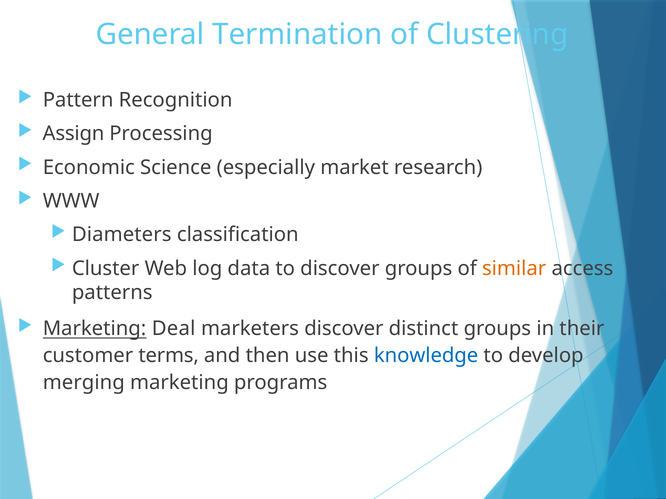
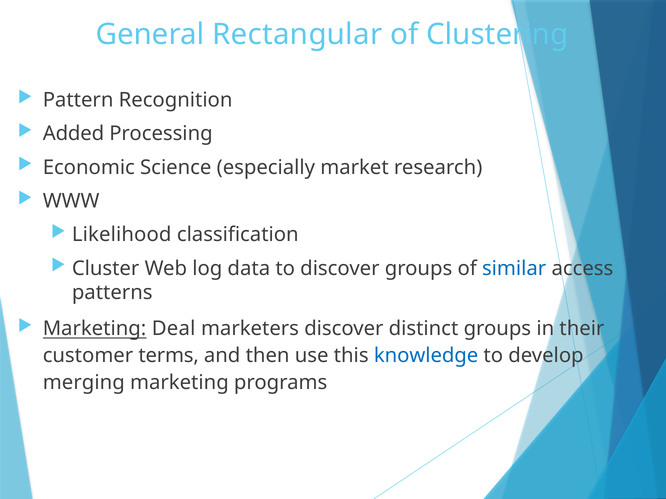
Termination: Termination -> Rectangular (297, 34)
Assign: Assign -> Added (73, 134)
Diameters: Diameters -> Likelihood (122, 235)
similar colour: orange -> blue (514, 269)
